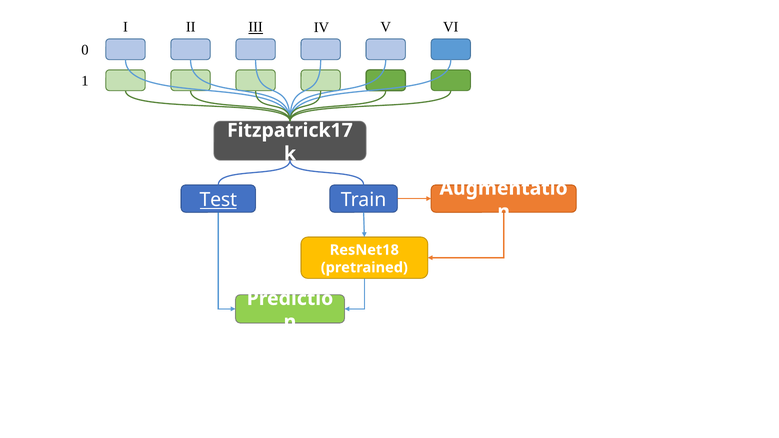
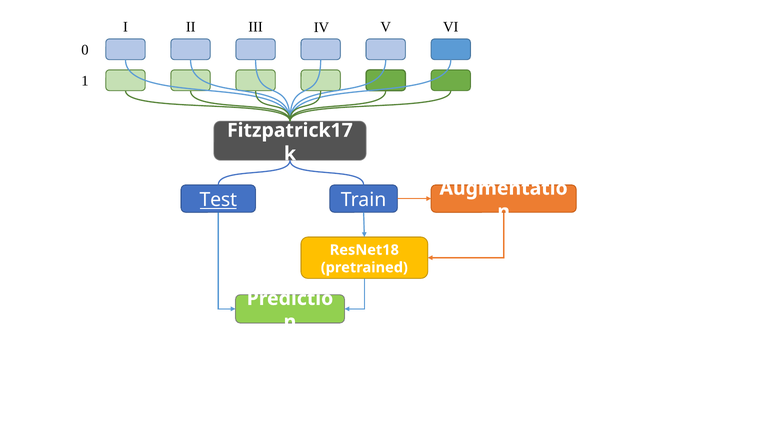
III underline: present -> none (256, 27)
